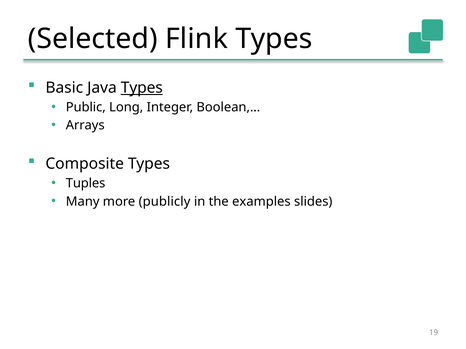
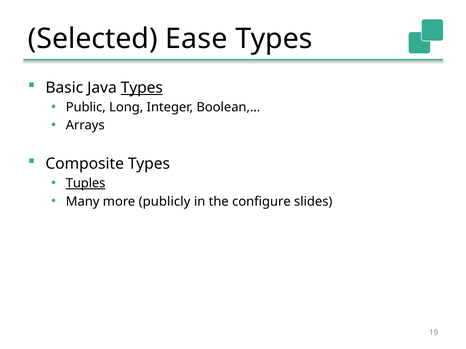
Flink: Flink -> Ease (196, 39)
Tuples underline: none -> present (86, 184)
examples: examples -> configure (261, 202)
